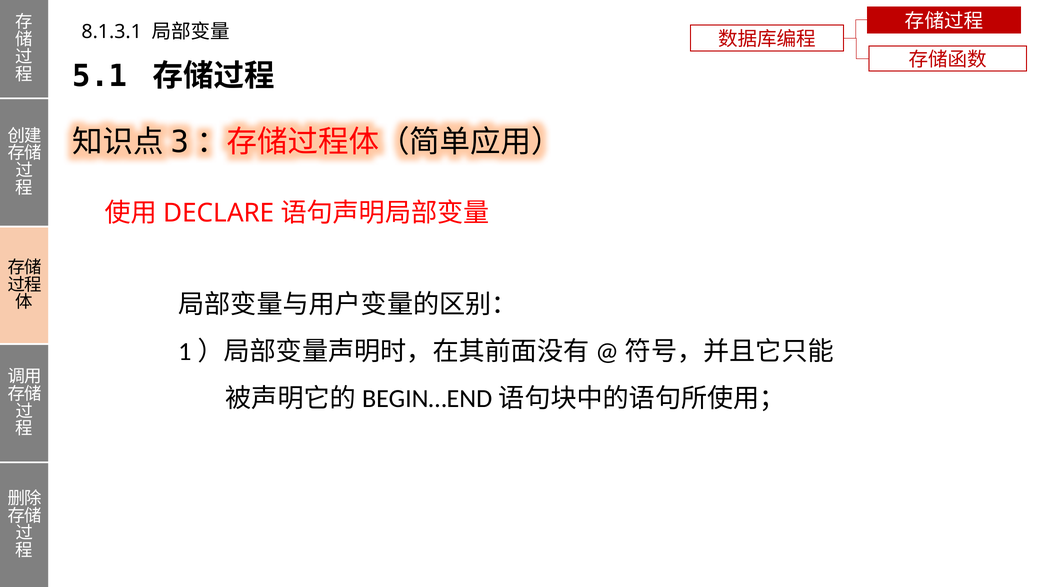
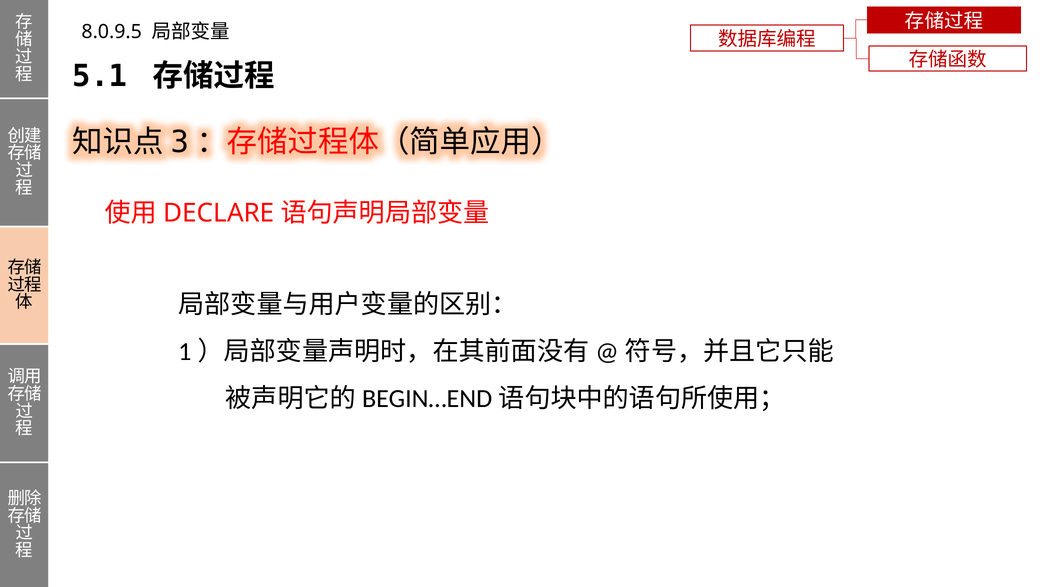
8.1.3.1: 8.1.3.1 -> 8.0.9.5 (112, 32)
